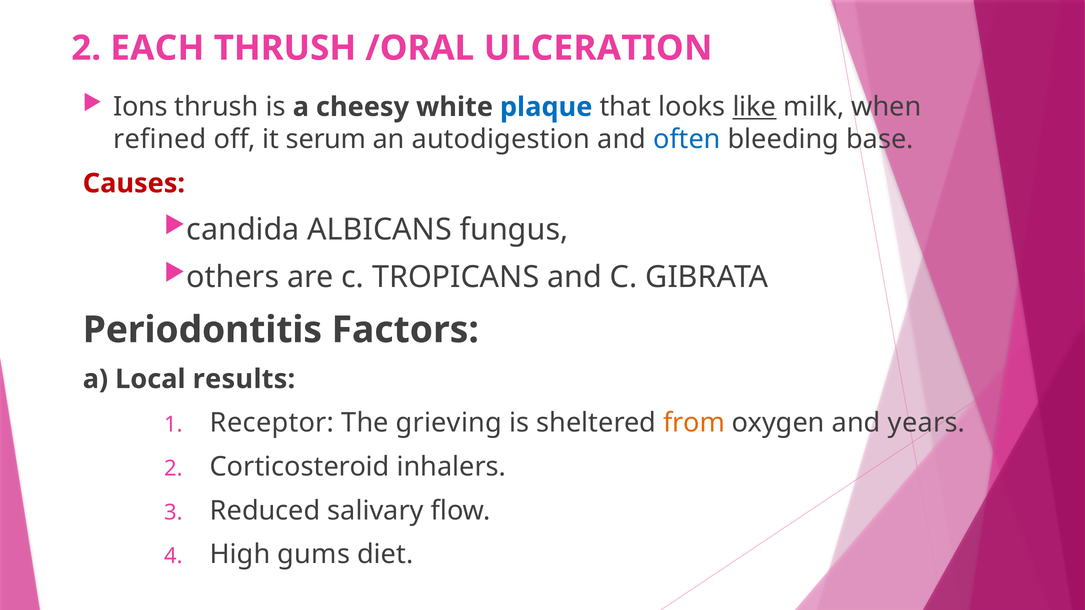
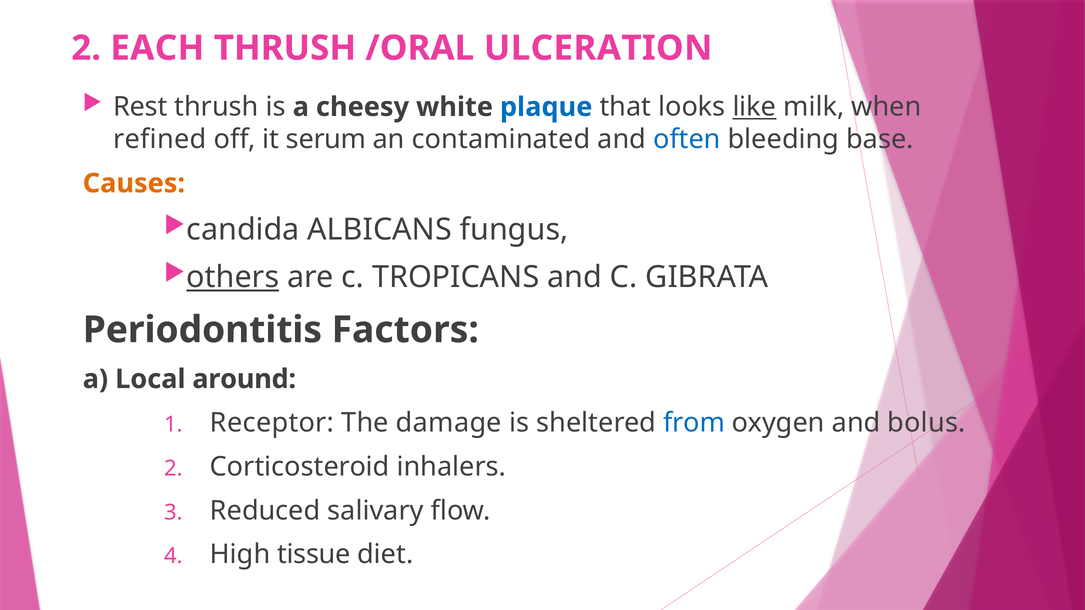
Ions: Ions -> Rest (140, 107)
autodigestion: autodigestion -> contaminated (501, 140)
Causes colour: red -> orange (134, 183)
others underline: none -> present (233, 278)
results: results -> around (244, 379)
grieving: grieving -> damage (449, 423)
from colour: orange -> blue (694, 423)
years: years -> bolus (927, 423)
gums: gums -> tissue (314, 555)
